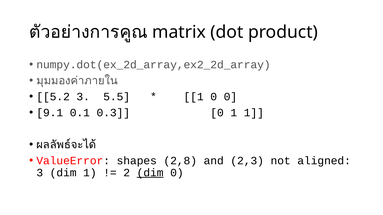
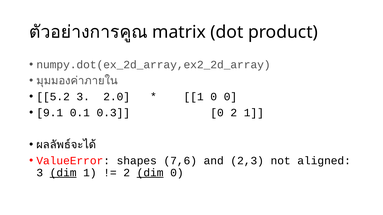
5.5: 5.5 -> 2.0 (117, 97)
0 1: 1 -> 2 (234, 113)
2,8: 2,8 -> 7,6 (180, 161)
dim underline: none -> present (63, 173)
